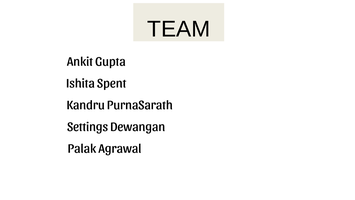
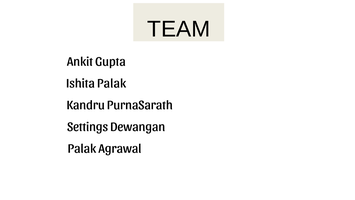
Ishita Spent: Spent -> Palak (112, 83)
